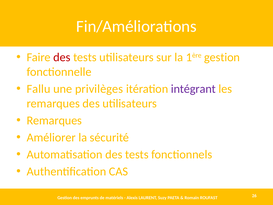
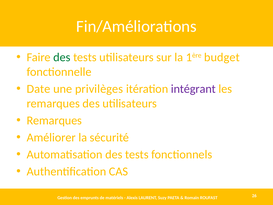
des colour: red -> green (62, 57)
1ère gestion: gestion -> budget (222, 57)
Fallu: Fallu -> Date (39, 89)
